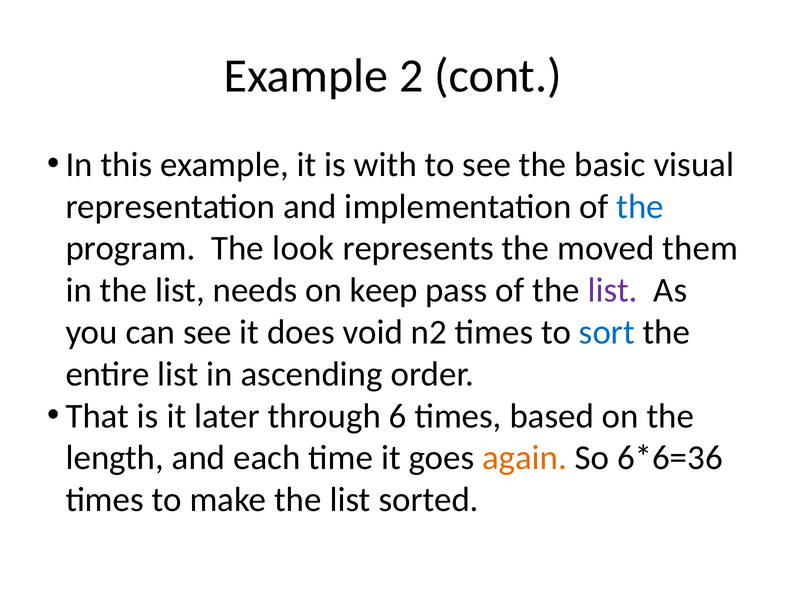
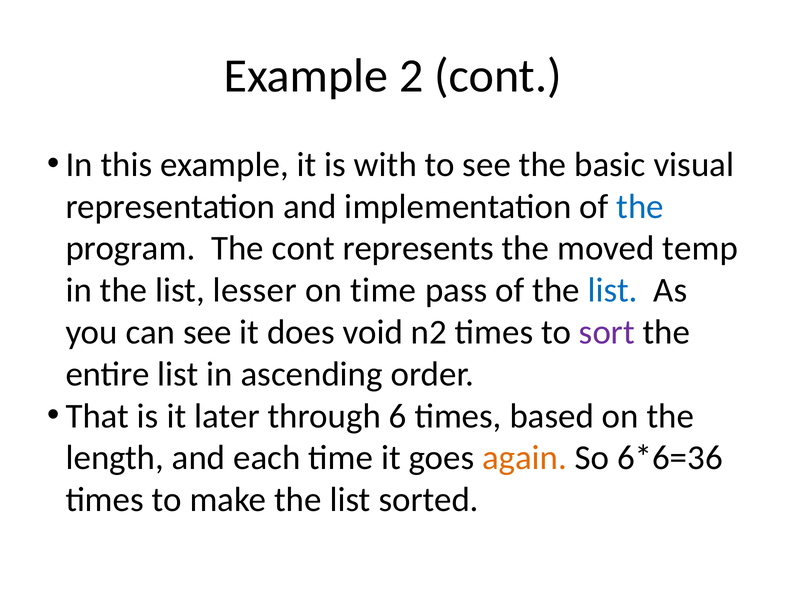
The look: look -> cont (303, 249)
them: them -> temp (700, 249)
needs: needs -> lesser (255, 291)
on keep: keep -> time (383, 291)
list colour: purple -> blue (613, 291)
sort colour: blue -> purple (607, 333)
